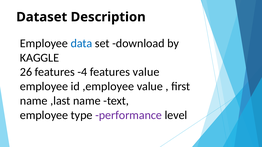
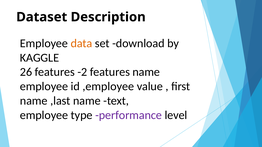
data colour: blue -> orange (81, 43)
-4: -4 -> -2 (82, 72)
features value: value -> name (146, 72)
